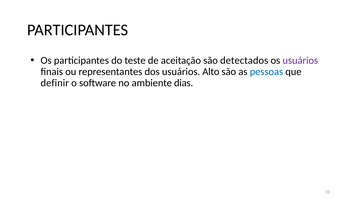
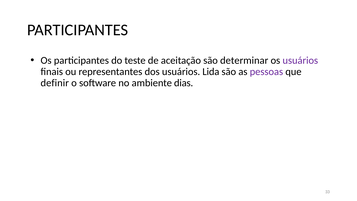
detectados: detectados -> determinar (244, 60)
Alto: Alto -> Lida (211, 72)
pessoas colour: blue -> purple (266, 72)
